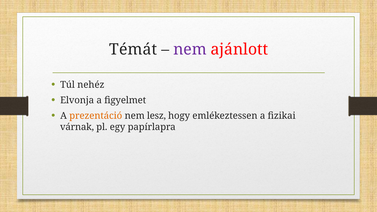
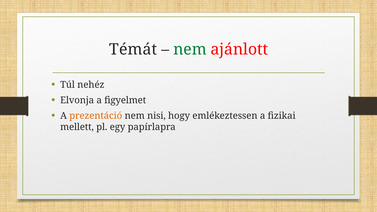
nem colour: purple -> green (190, 50)
lesz: lesz -> nisi (156, 116)
várnak: várnak -> mellett (77, 127)
